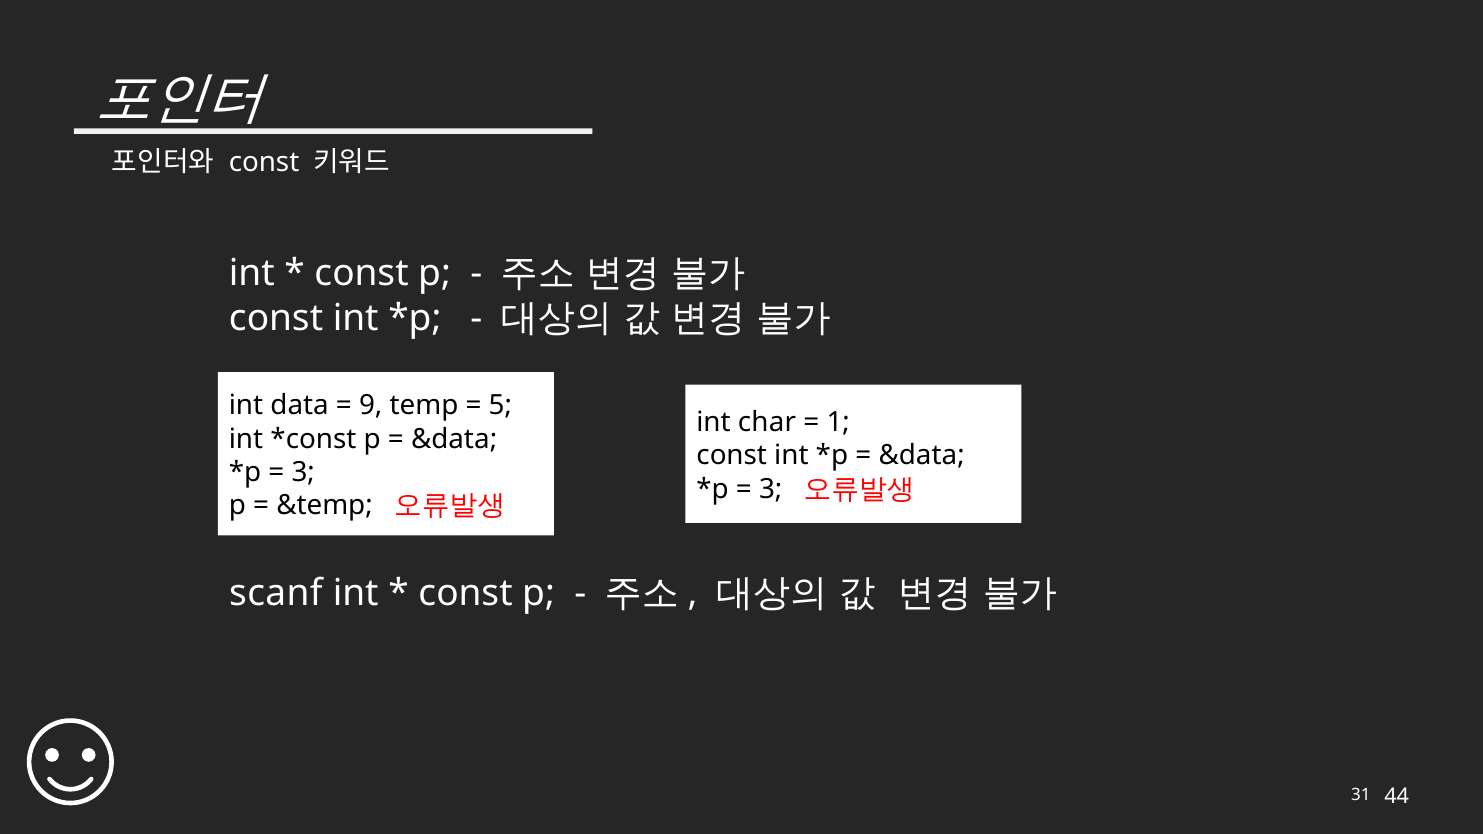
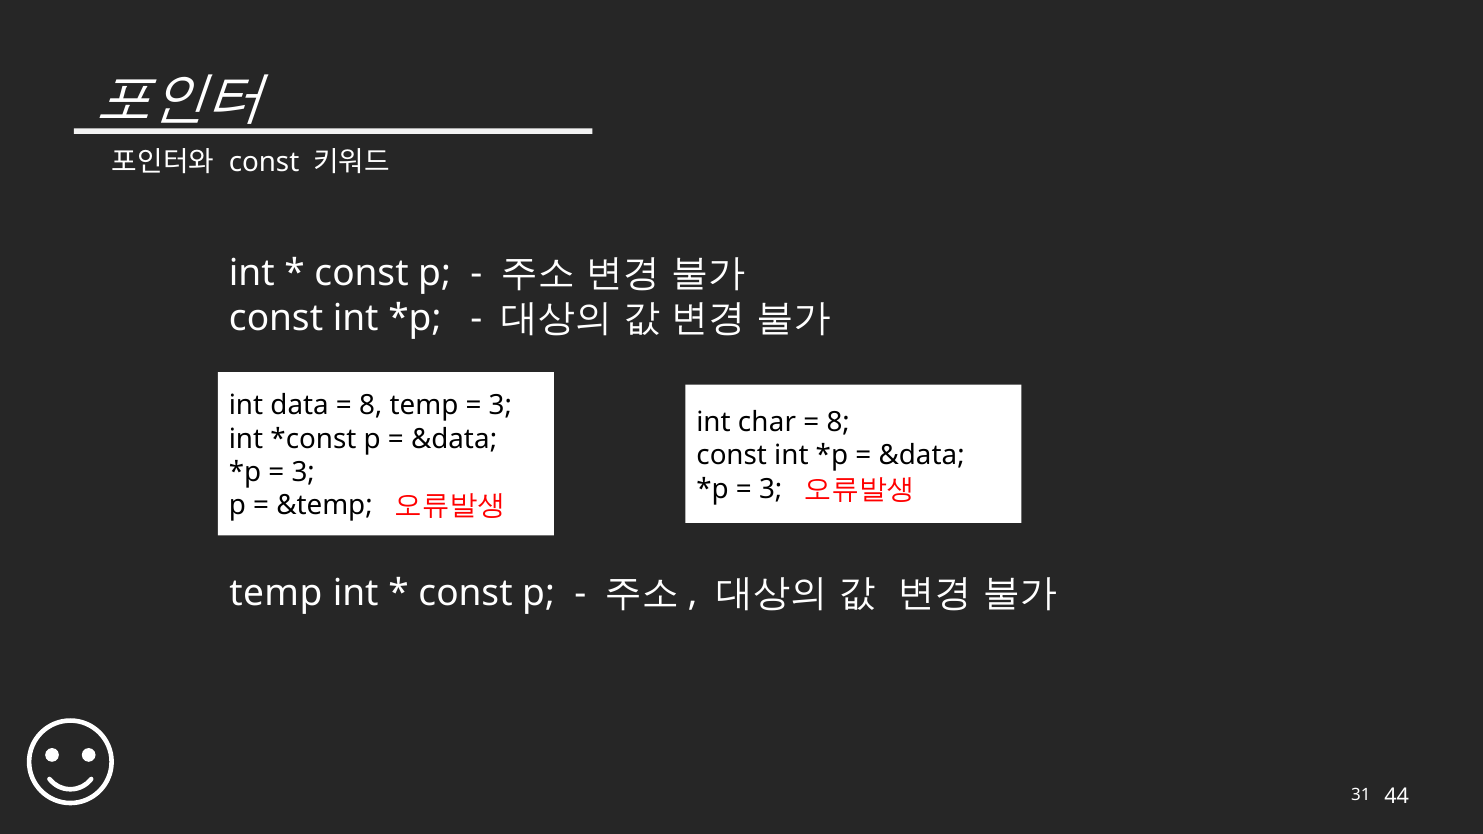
9: 9 -> 8 (371, 406)
5: 5 -> 3 (500, 406)
1: 1 -> 8 (838, 422)
scanf: scanf -> temp (276, 594)
